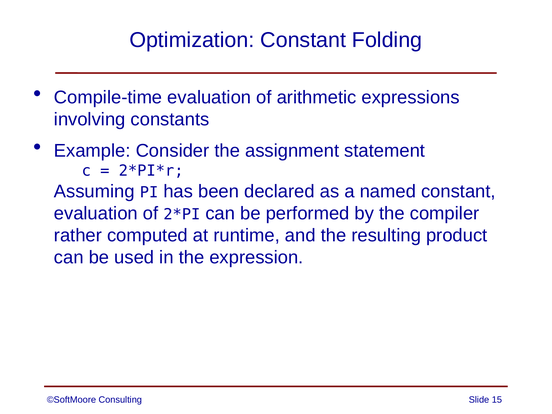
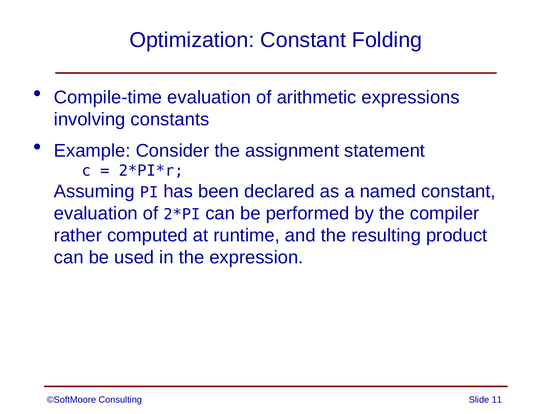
15: 15 -> 11 (497, 400)
